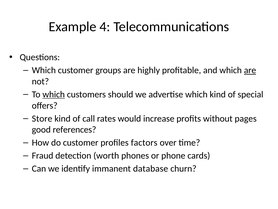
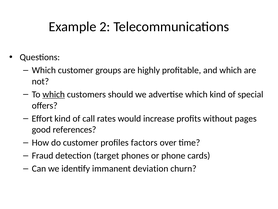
4: 4 -> 2 (105, 27)
are underline: present -> none (250, 70)
Store: Store -> Effort (42, 118)
worth: worth -> target (106, 155)
database: database -> deviation (151, 168)
